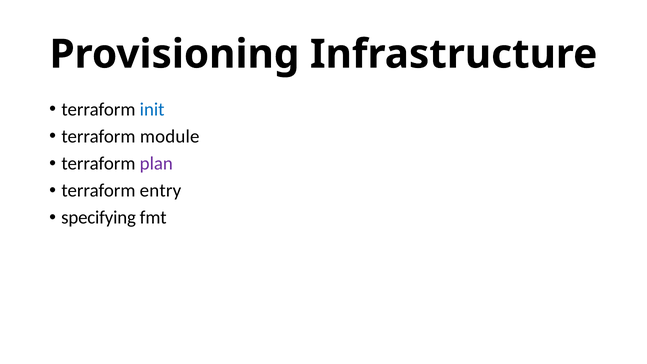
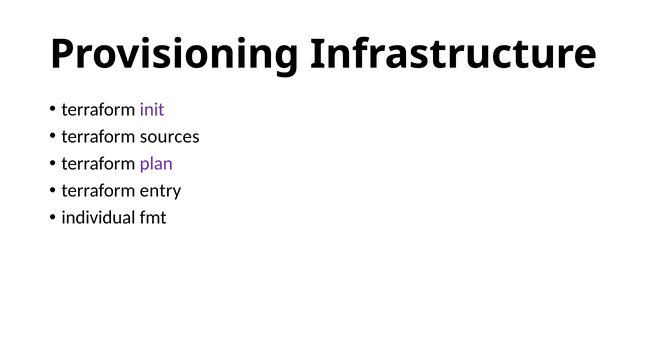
init colour: blue -> purple (152, 109)
module: module -> sources (170, 136)
specifying: specifying -> individual (98, 218)
